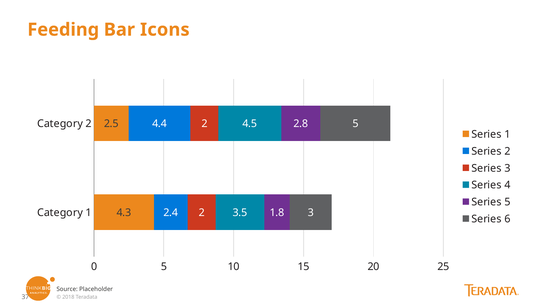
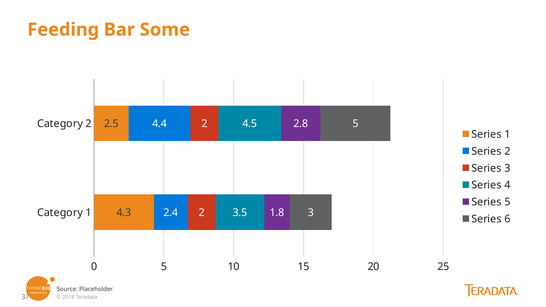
Icons: Icons -> Some (165, 30)
